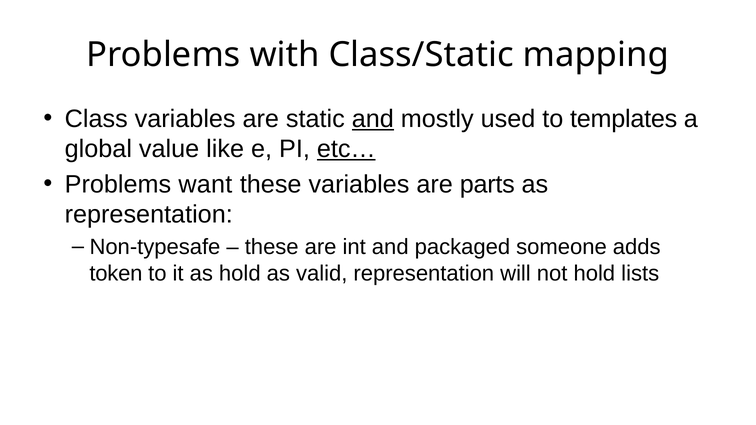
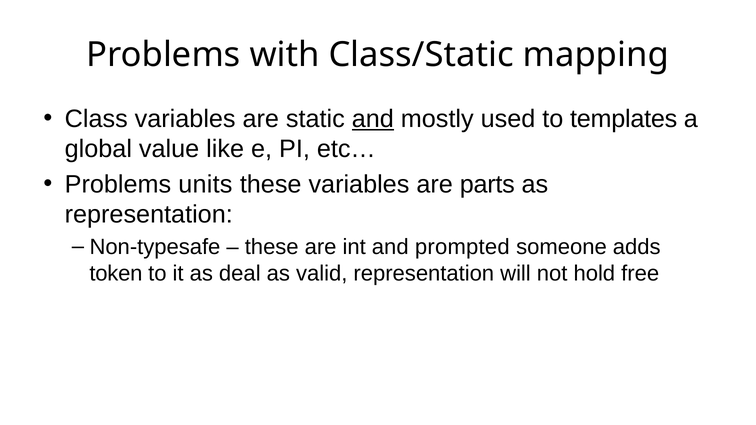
etc… underline: present -> none (346, 149)
want: want -> units (205, 184)
packaged: packaged -> prompted (462, 247)
as hold: hold -> deal (240, 274)
lists: lists -> free (640, 274)
